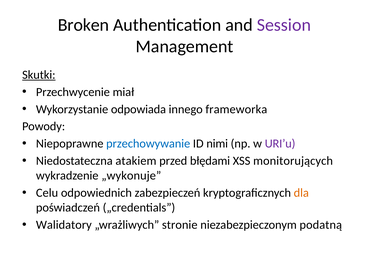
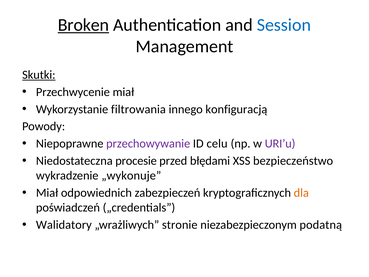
Broken underline: none -> present (83, 25)
Session colour: purple -> blue (284, 25)
odpowiada: odpowiada -> filtrowania (138, 109)
frameworka: frameworka -> konfiguracją (236, 109)
przechowywanie colour: blue -> purple (148, 144)
nimi: nimi -> celu (217, 144)
atakiem: atakiem -> procesie (136, 161)
monitorujących: monitorujących -> bezpieczeństwo (293, 161)
Celu: Celu -> Miał (47, 193)
